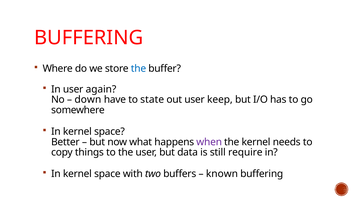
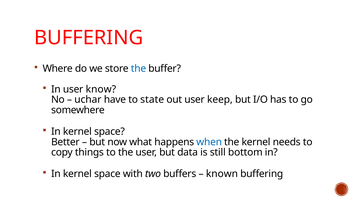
again: again -> know (101, 89)
down: down -> uchar (88, 100)
when colour: purple -> blue (209, 142)
require: require -> bottom (245, 153)
